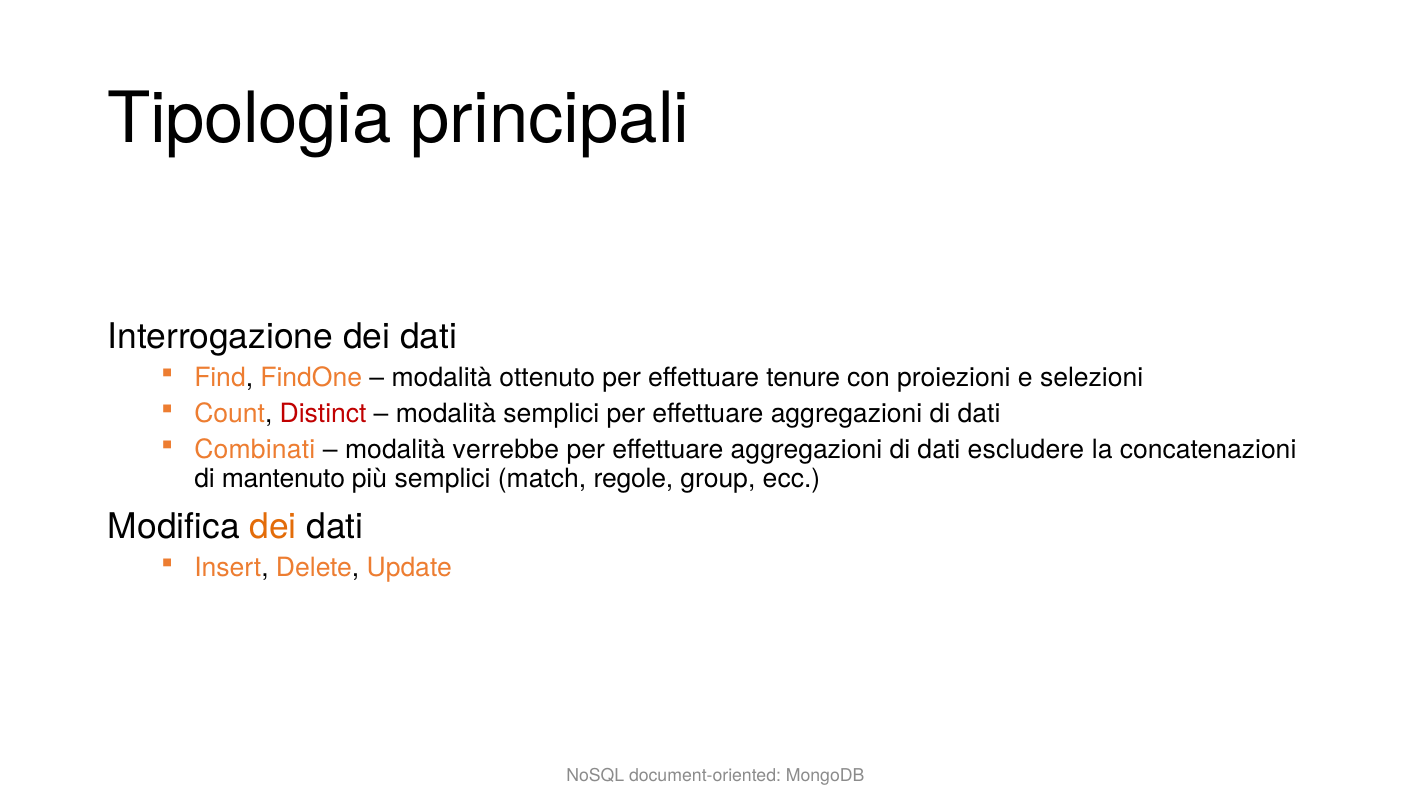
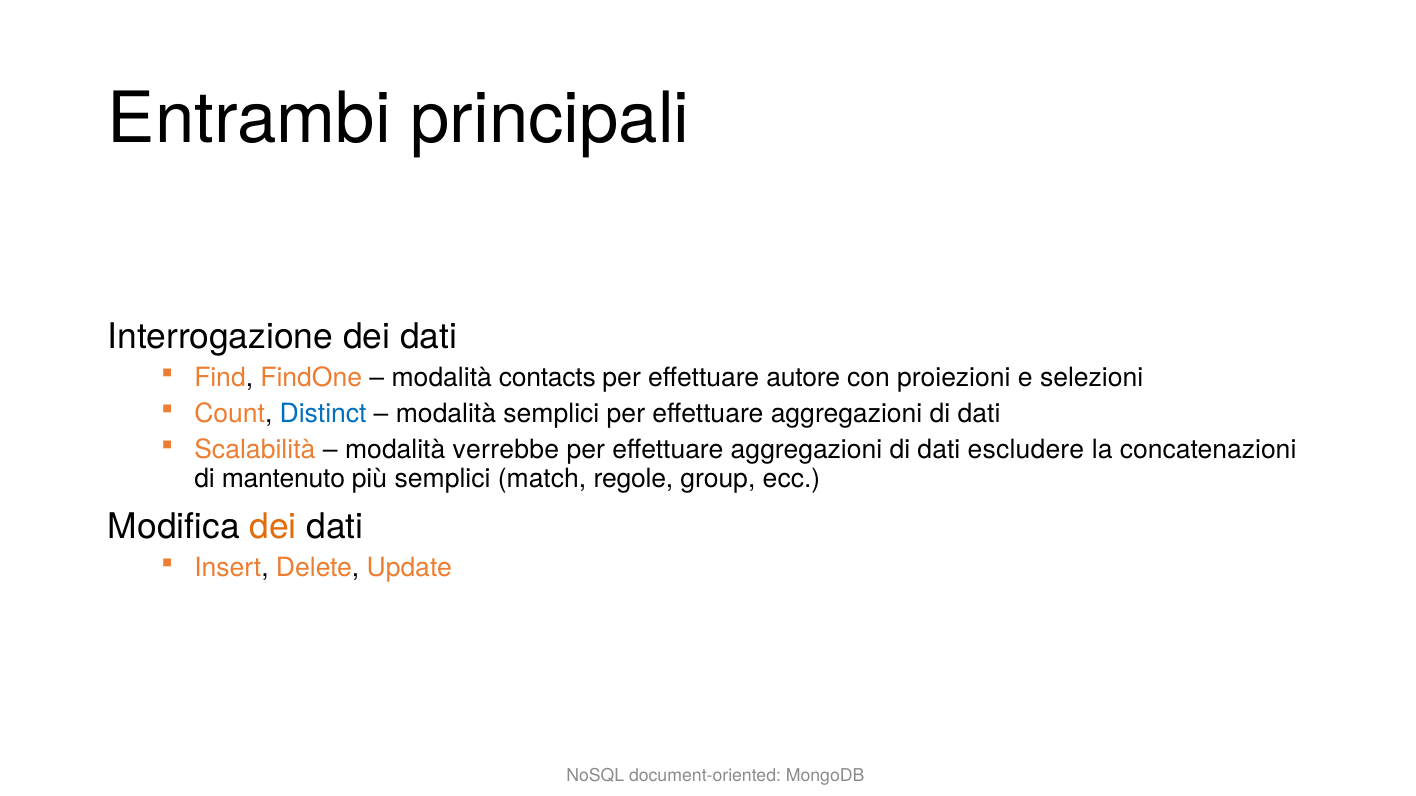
Tipologia: Tipologia -> Entrambi (249, 119)
ottenuto: ottenuto -> contacts (547, 378)
tenure: tenure -> autore (803, 378)
Distinct colour: red -> blue (323, 414)
Combinati: Combinati -> Scalabilità (255, 450)
